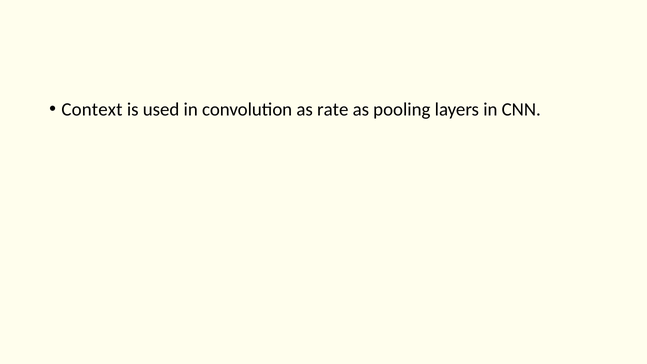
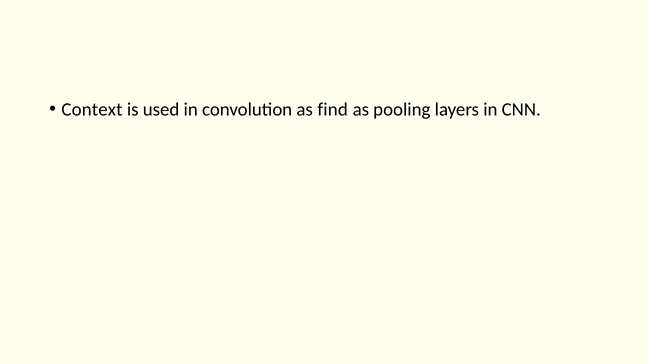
rate: rate -> find (333, 109)
